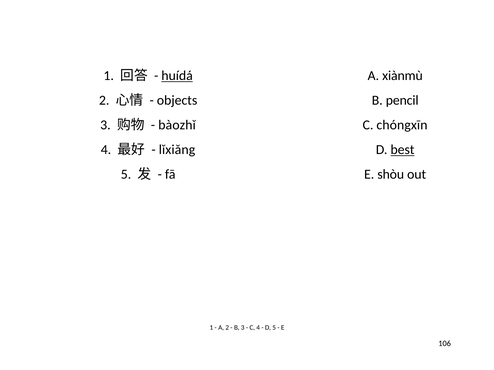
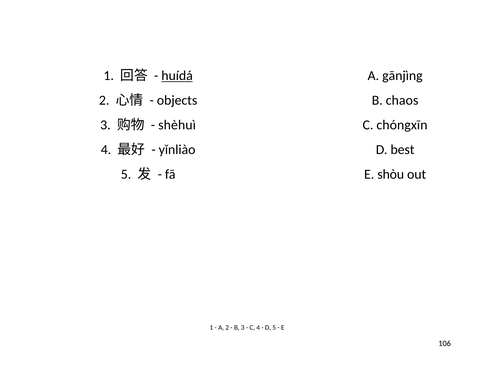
xiànmù: xiànmù -> gānjìng (402, 76)
pencil: pencil -> chaos (402, 101)
bàozhǐ: bàozhǐ -> shèhuì (177, 125)
lǐxiǎng: lǐxiǎng -> yǐnliào (177, 150)
best underline: present -> none (403, 150)
